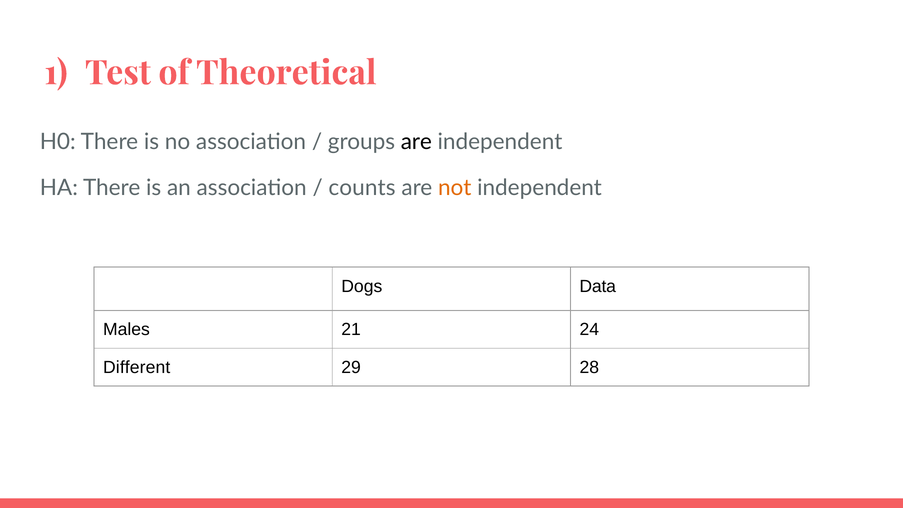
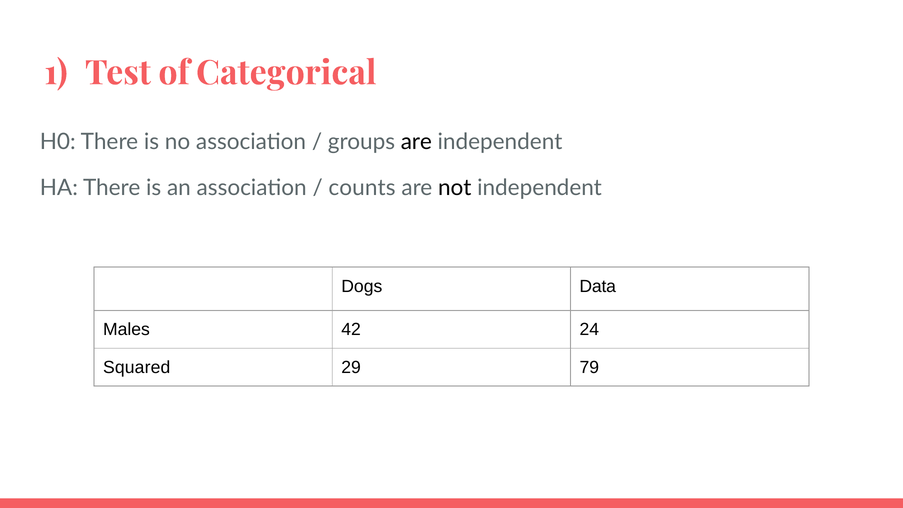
Theoretical: Theoretical -> Categorical (286, 73)
not colour: orange -> black (455, 188)
21: 21 -> 42 (351, 330)
Different: Different -> Squared (137, 367)
28: 28 -> 79 (589, 367)
